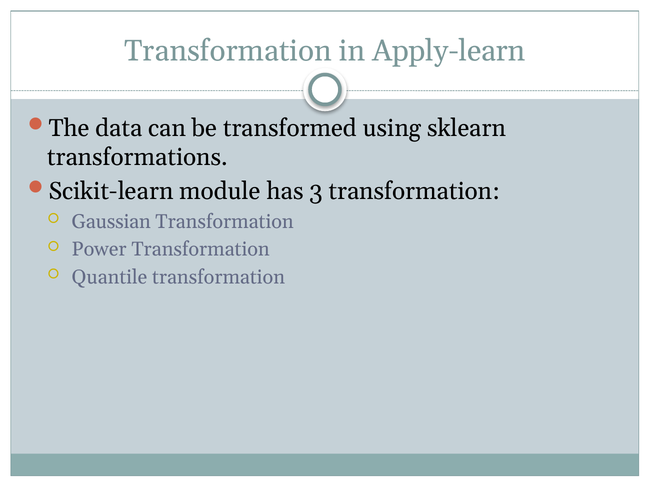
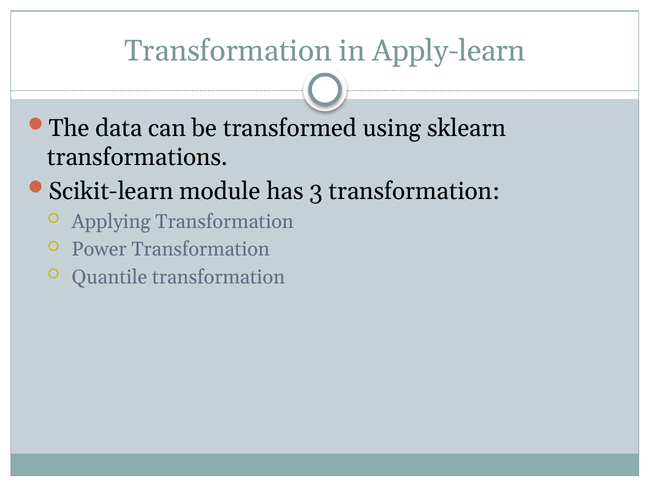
Gaussian: Gaussian -> Applying (111, 222)
